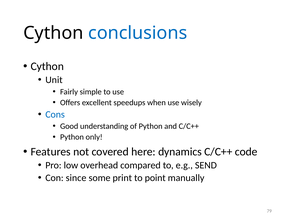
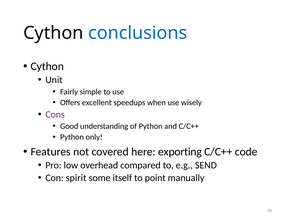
Cons colour: blue -> purple (55, 115)
dynamics: dynamics -> exporting (180, 152)
since: since -> spirit (76, 178)
print: print -> itself (122, 178)
